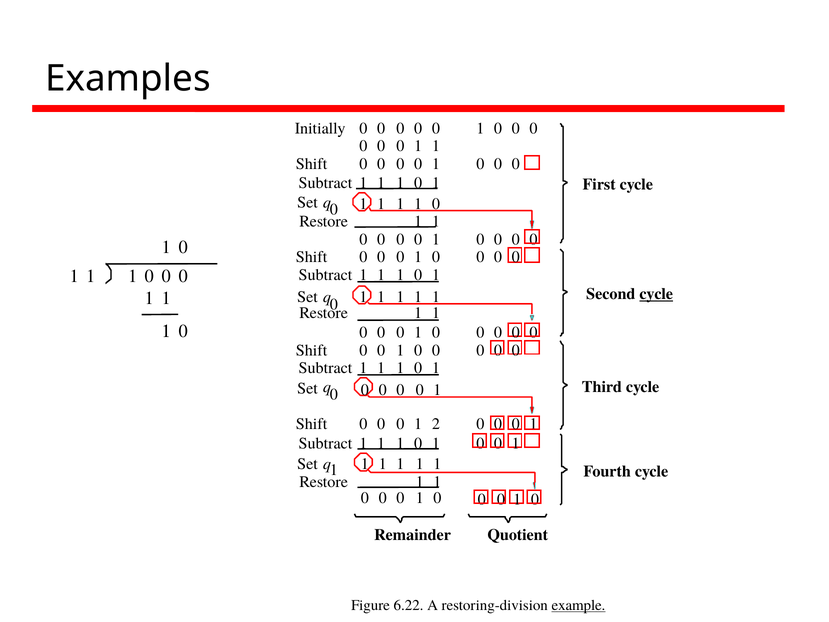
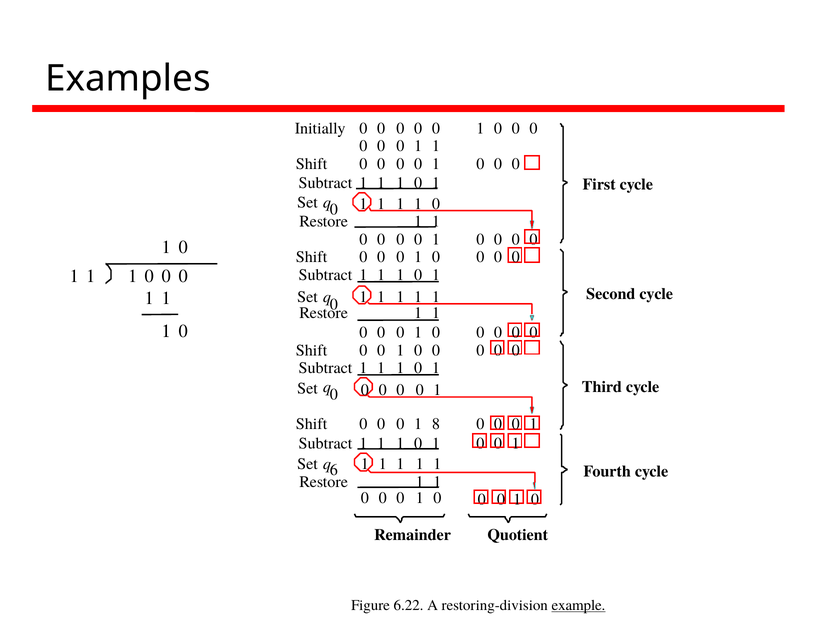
cycle underline: present -> none (656, 294)
2: 2 -> 8 (436, 424)
q 1: 1 -> 6 (334, 470)
